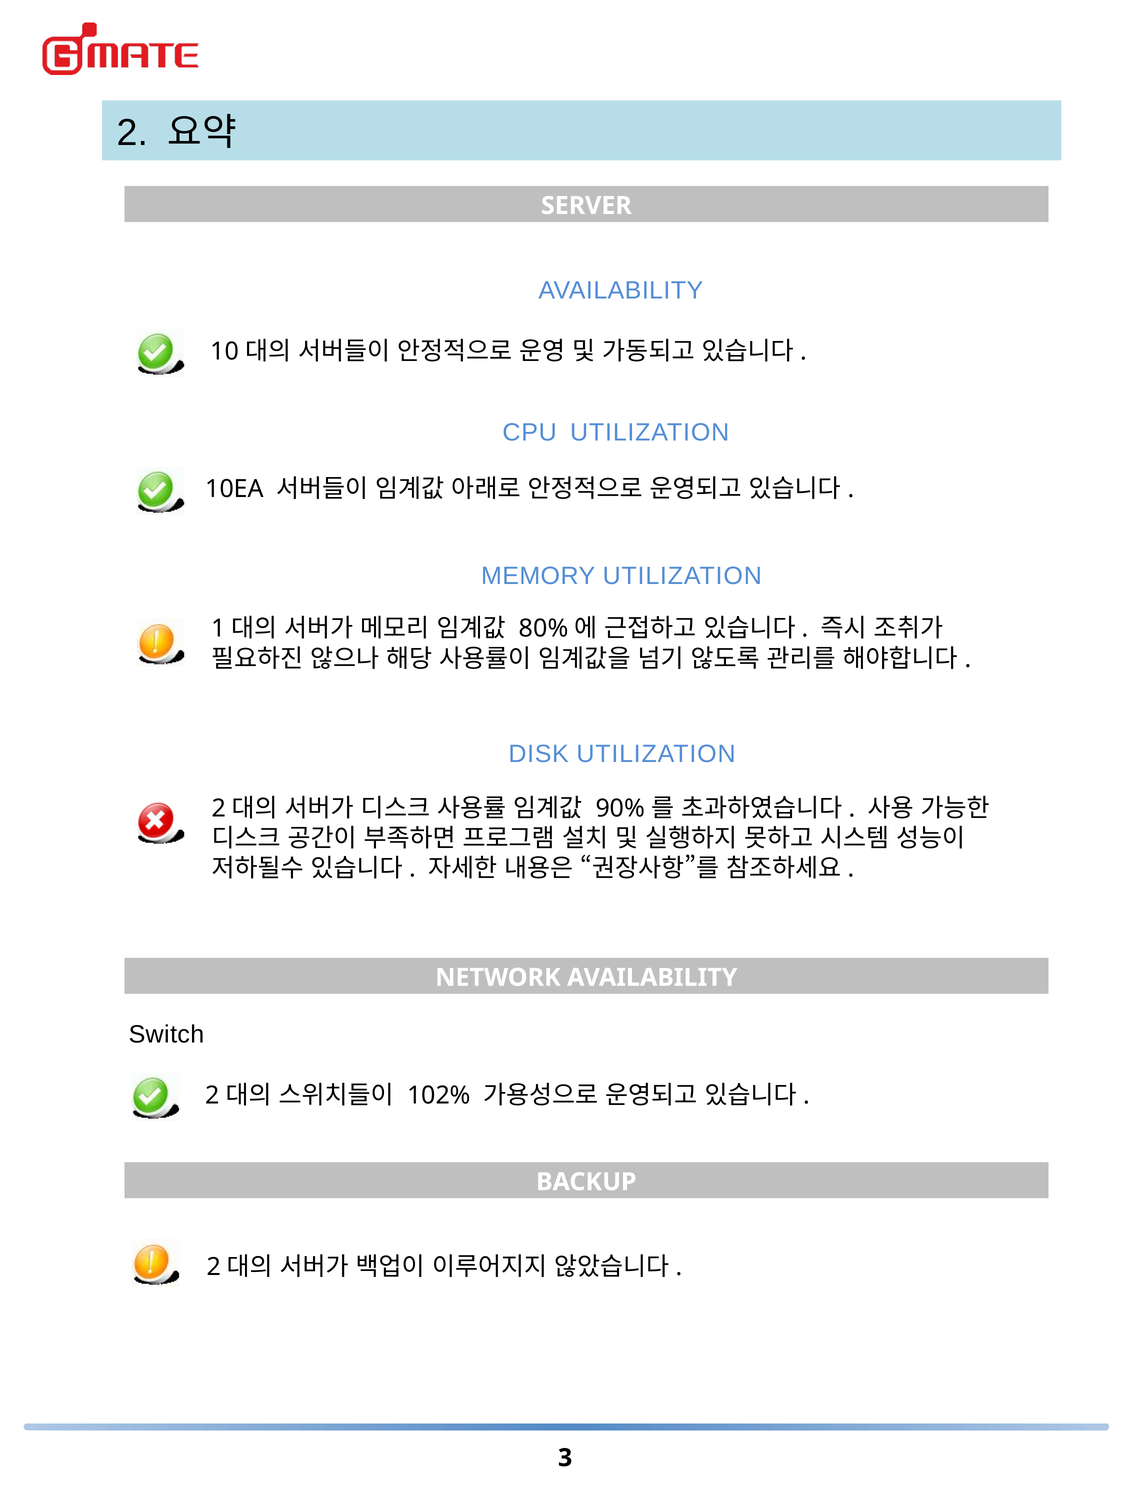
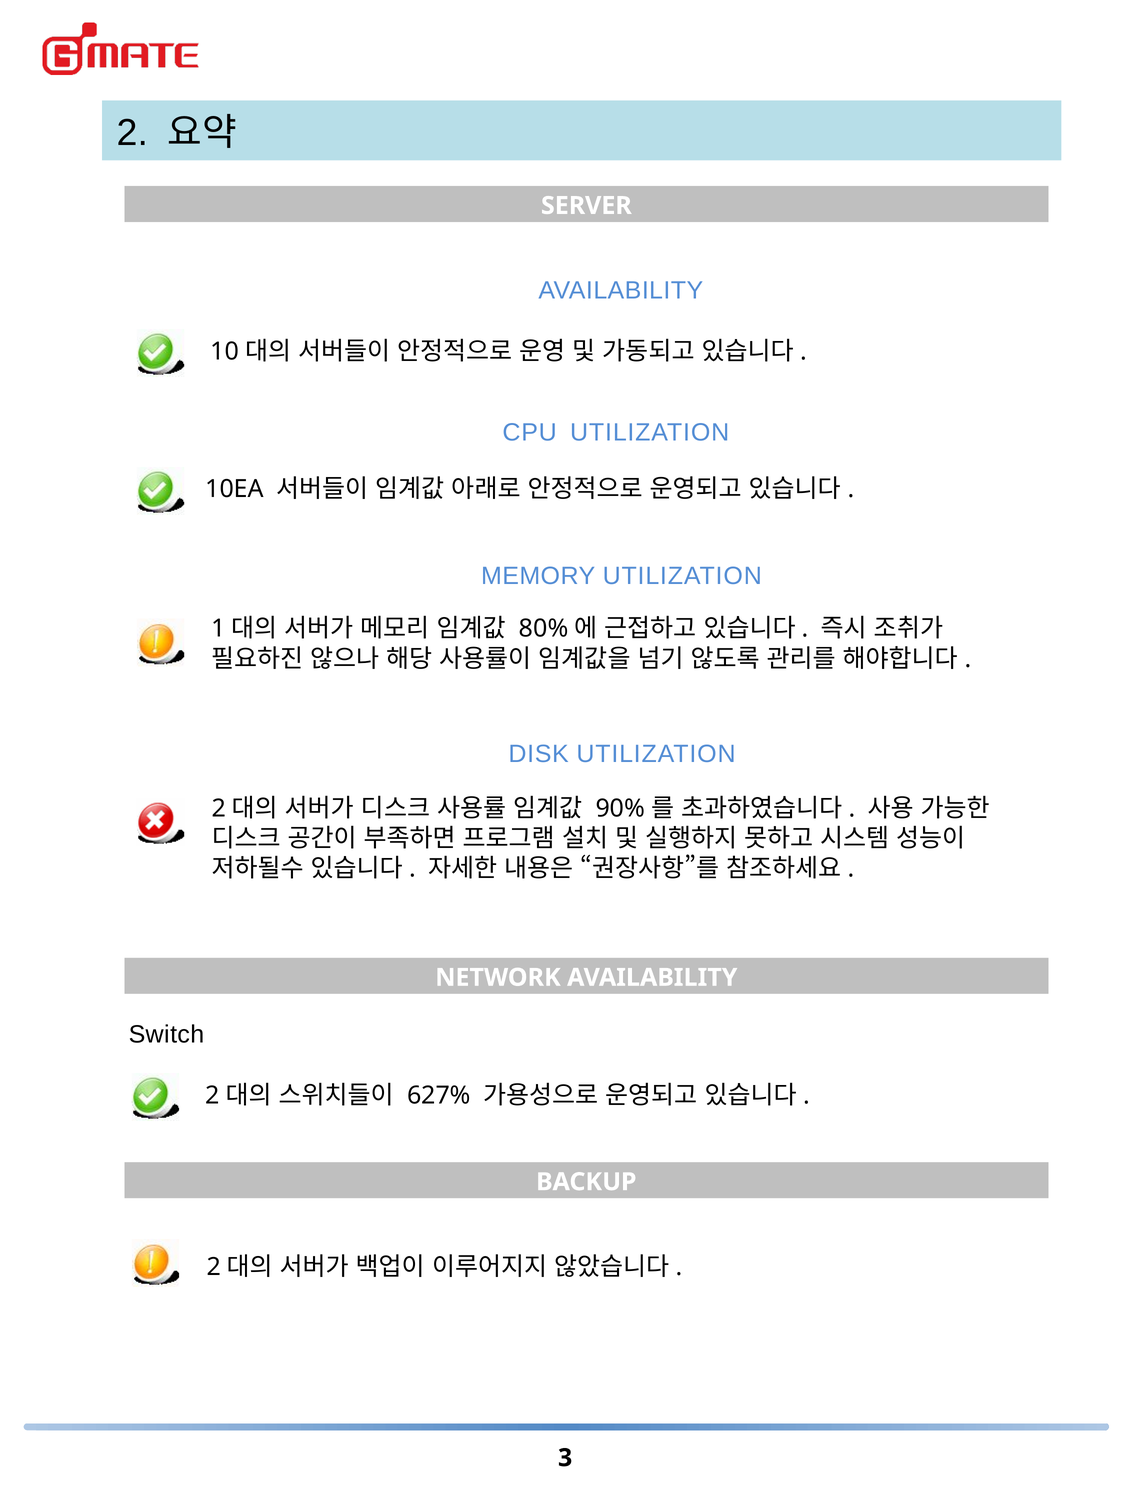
102%: 102% -> 627% (439, 1096)
